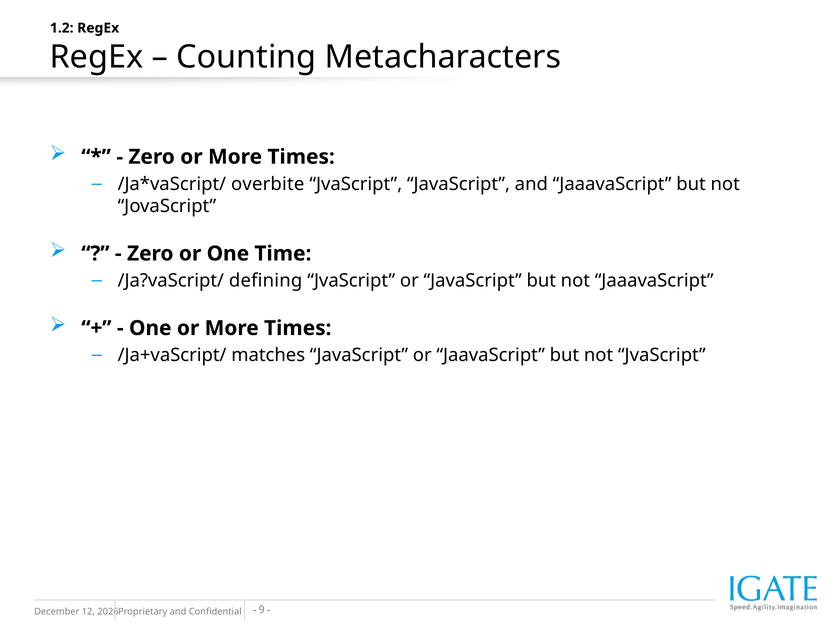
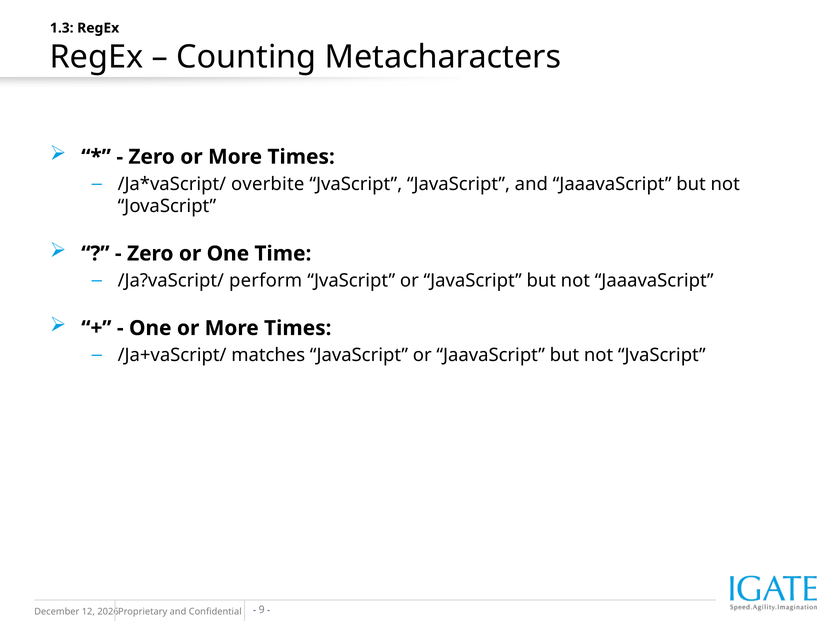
1.2: 1.2 -> 1.3 (62, 28)
defining: defining -> perform (266, 281)
